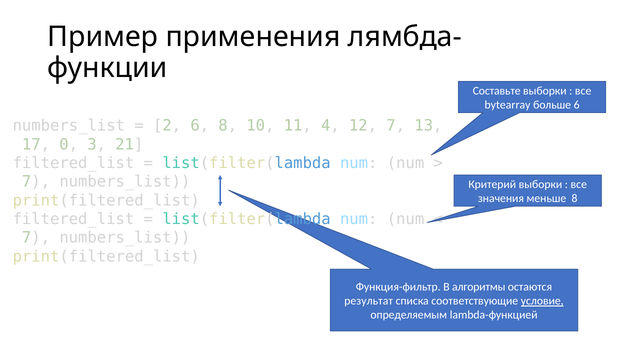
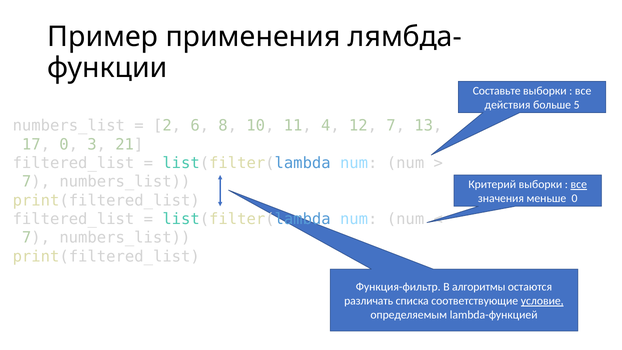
bytearray: bytearray -> действия (508, 105)
больше 6: 6 -> 5 (577, 105)
все underline: none -> present (579, 184)
меньше 8: 8 -> 0 (574, 198)
результат: результат -> различать (369, 301)
